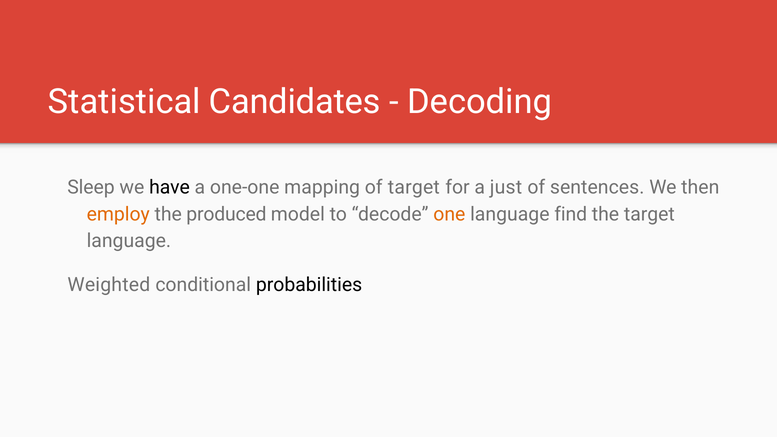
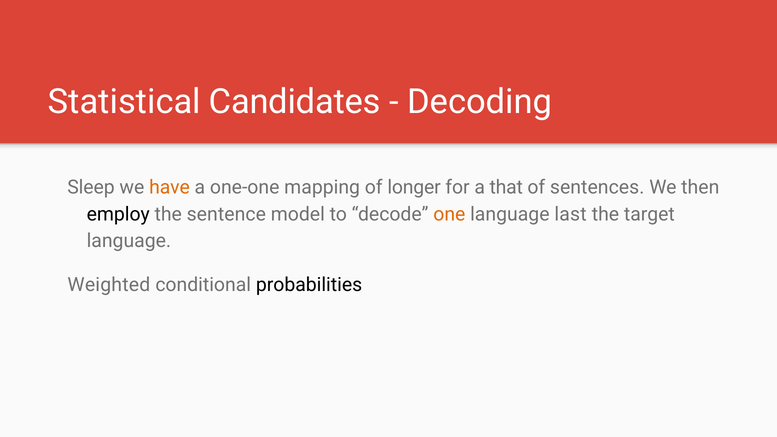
have colour: black -> orange (170, 187)
of target: target -> longer (414, 187)
just: just -> that (506, 187)
employ colour: orange -> black (118, 214)
produced: produced -> sentence (226, 214)
find: find -> last (571, 214)
